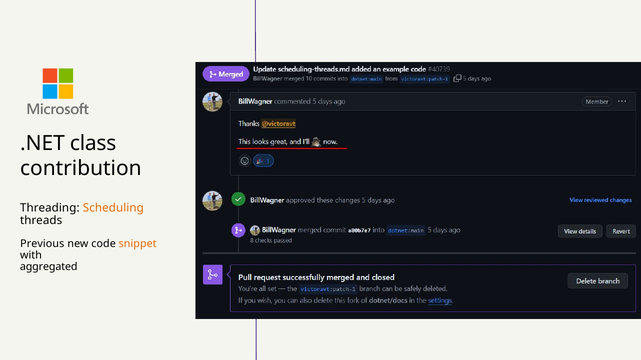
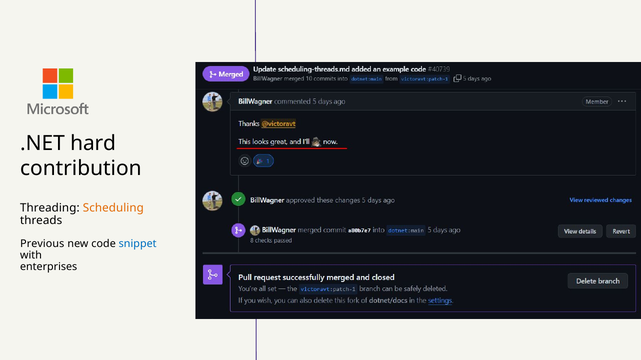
class: class -> hard (93, 144)
snippet colour: orange -> blue (138, 244)
aggregated: aggregated -> enterprises (49, 267)
